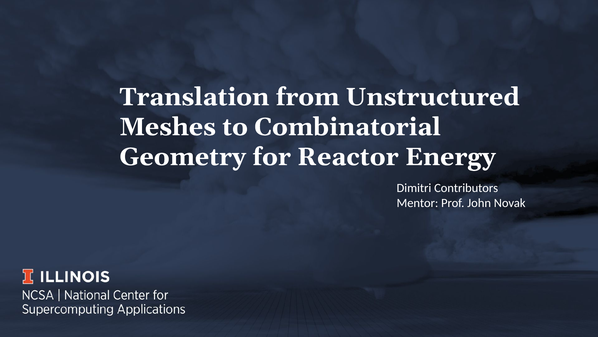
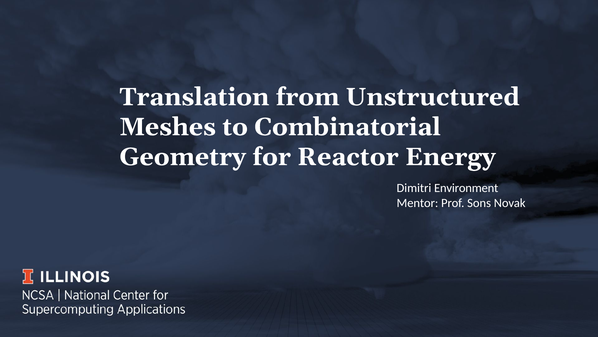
Contributors: Contributors -> Environment (466, 188)
John: John -> Sons (479, 203)
